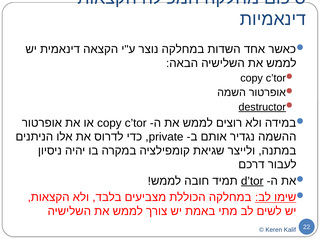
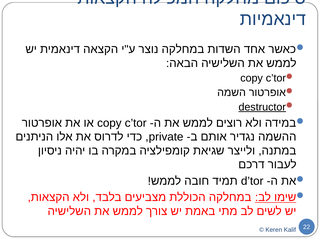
d’tor underline: present -> none (252, 181)
